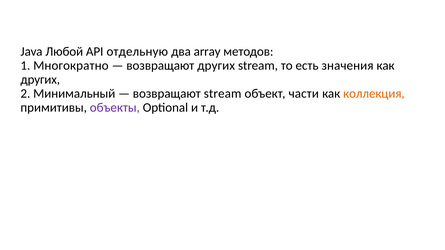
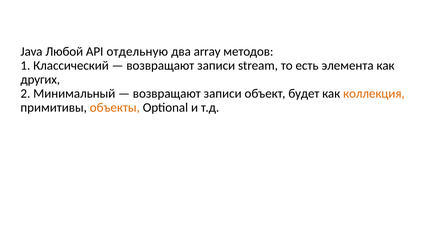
Многократно: Многократно -> Классический (71, 66)
других: других -> записи (216, 66)
значения: значения -> элемента (348, 66)
stream: stream -> записи (223, 94)
части: части -> будет (304, 94)
объекты colour: purple -> orange (115, 108)
